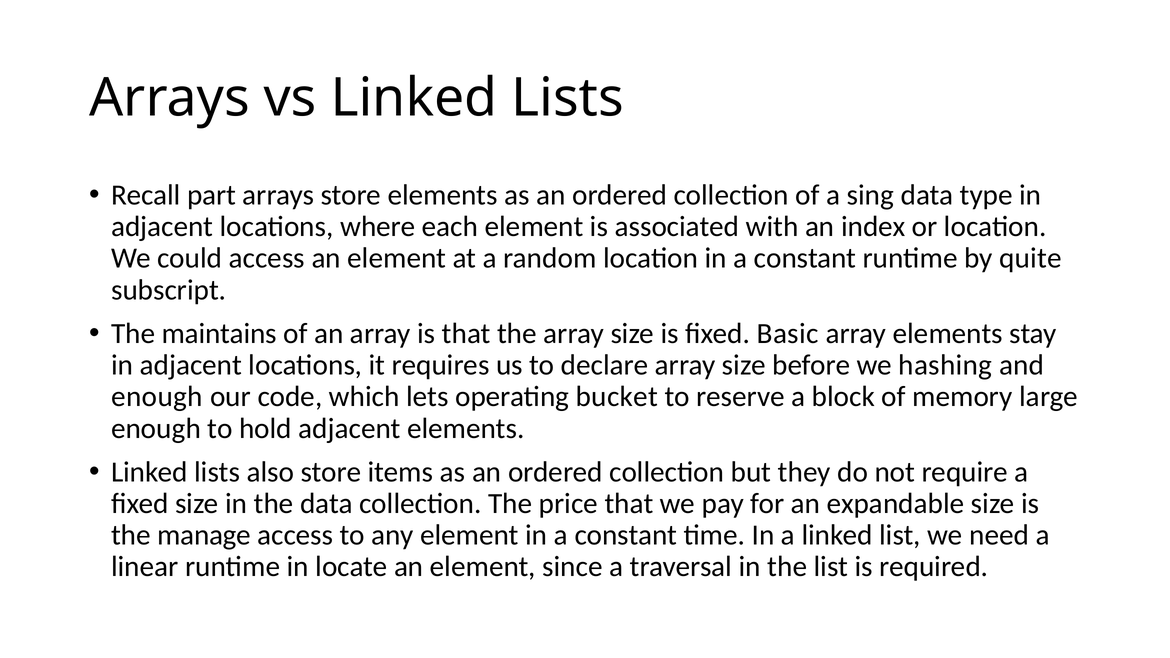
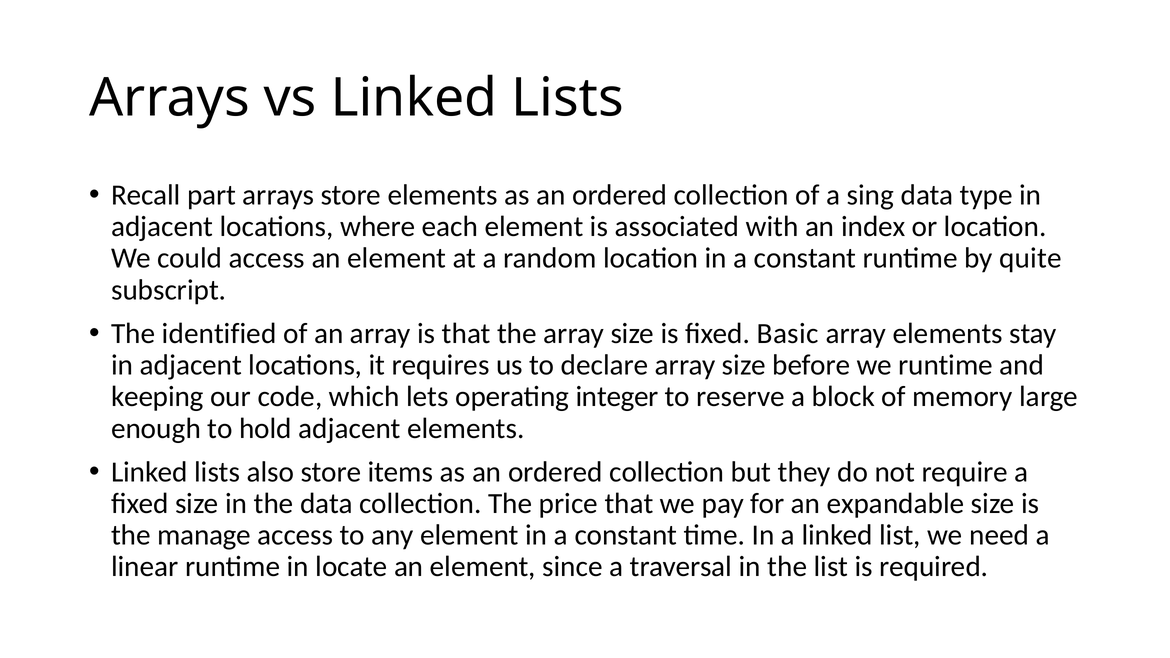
maintains: maintains -> identified (219, 334)
we hashing: hashing -> runtime (946, 365)
enough: enough -> keeping (157, 397)
bucket: bucket -> integer (617, 397)
